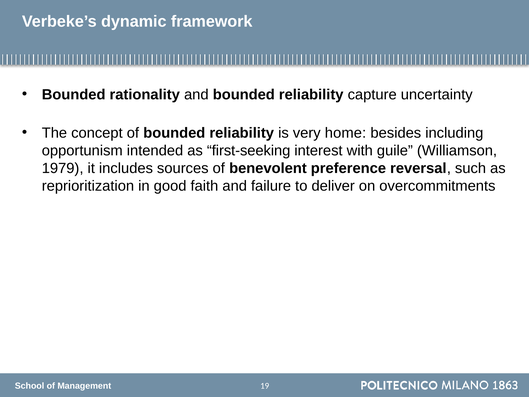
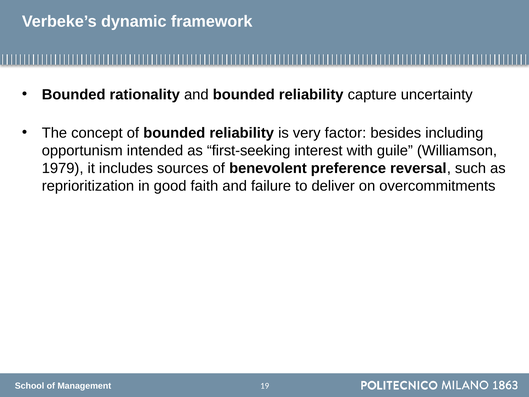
home: home -> factor (346, 133)
